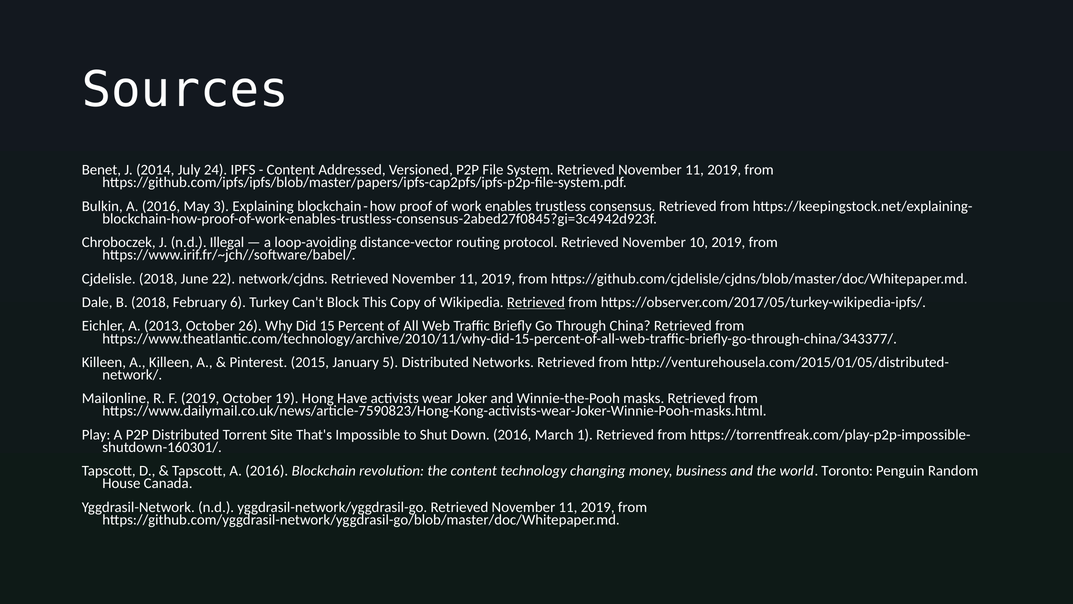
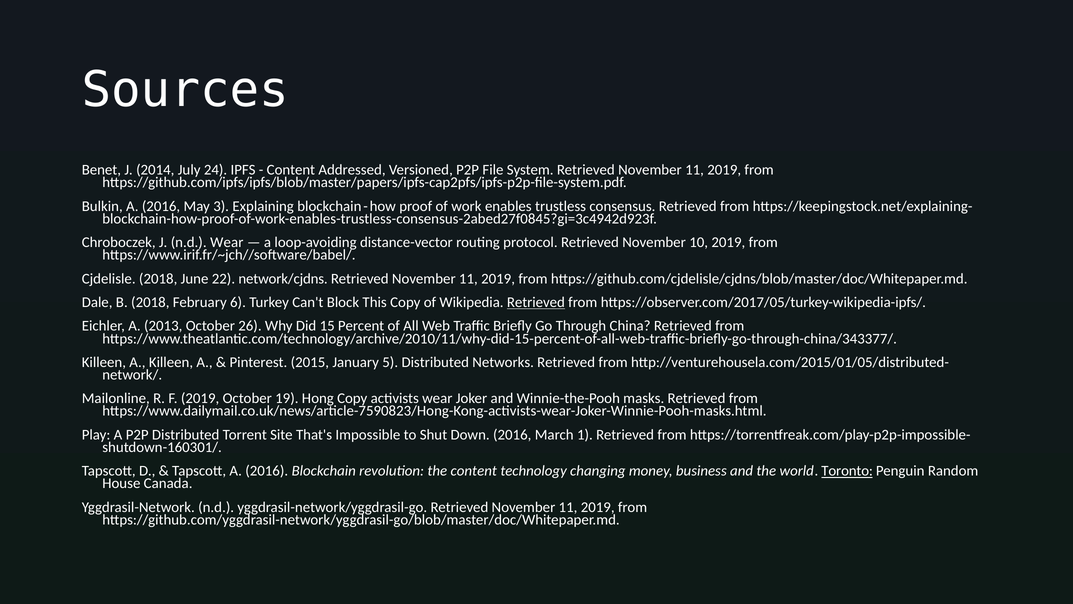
n.d Illegal: Illegal -> Wear (227, 242)
Hong Have: Have -> Copy (352, 398)
Toronto underline: none -> present (847, 471)
